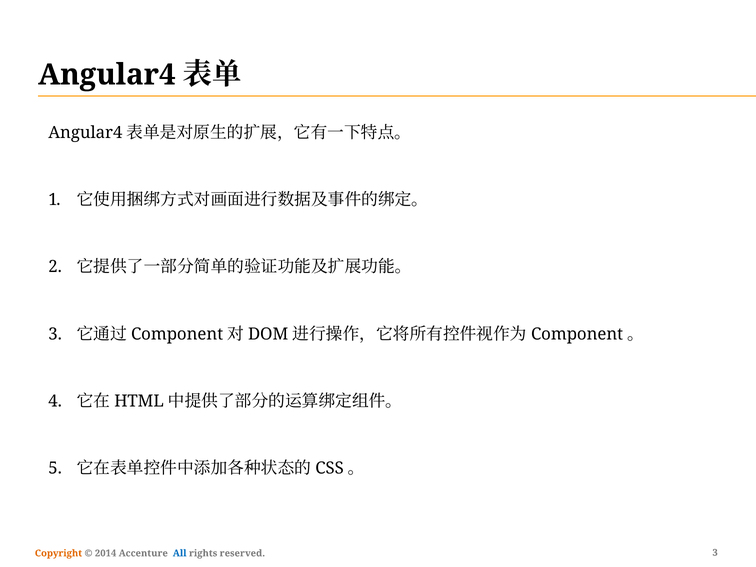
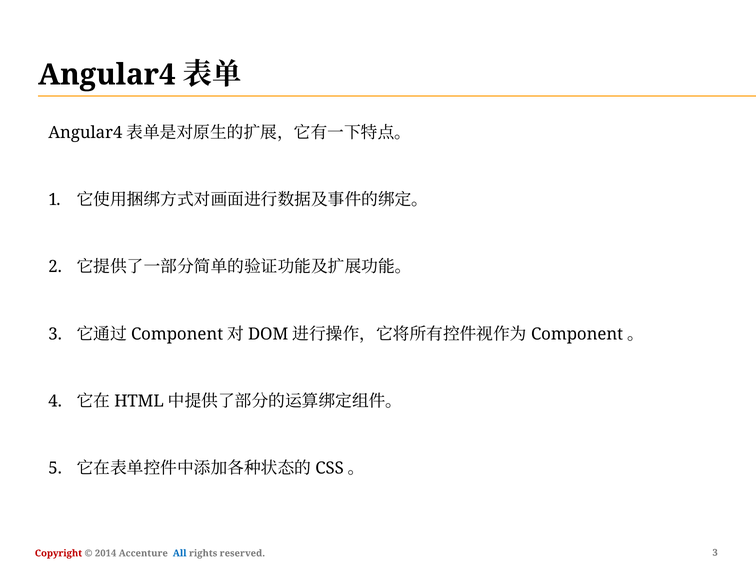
Copyright colour: orange -> red (58, 553)
